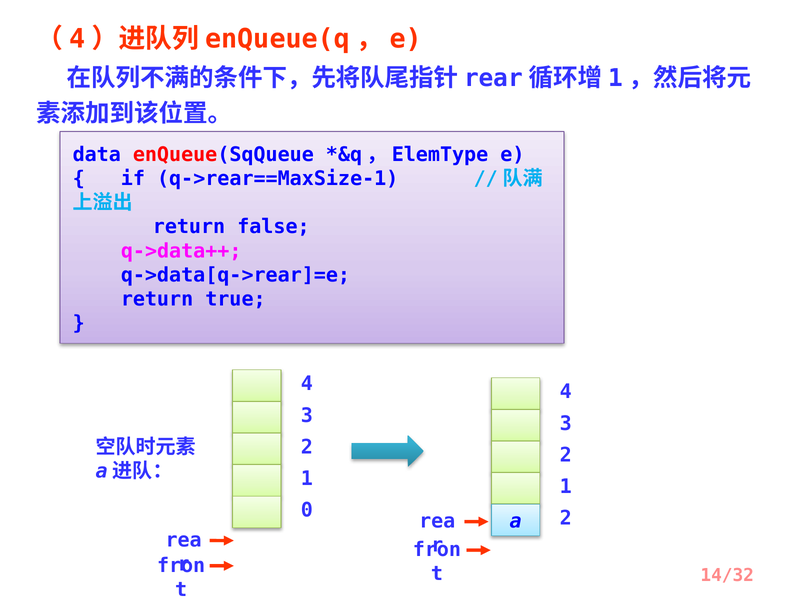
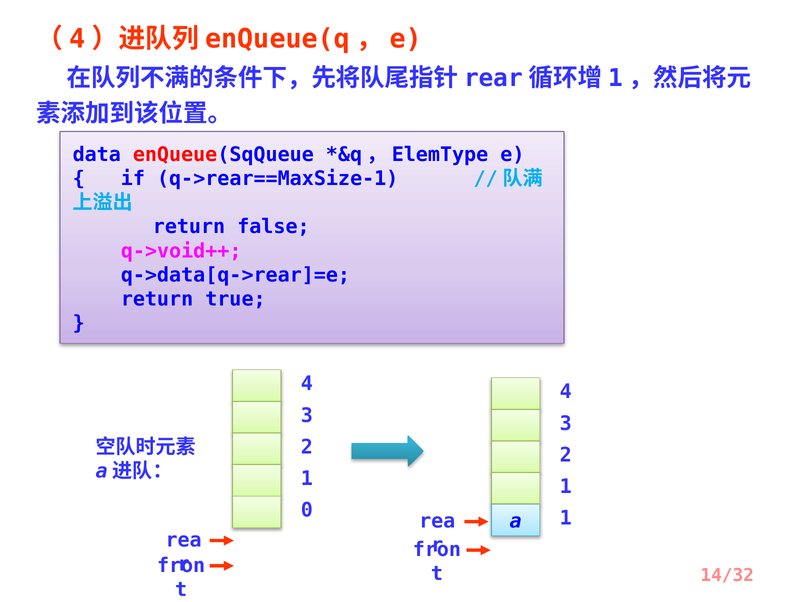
q->data++: q->data++ -> q->void++ (181, 251)
a 2: 2 -> 1 (566, 518)
